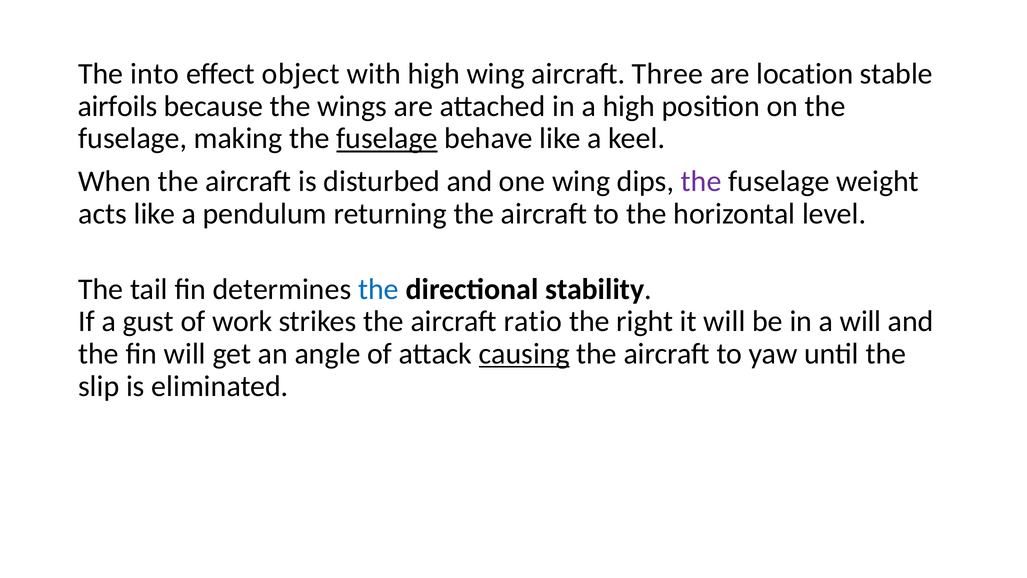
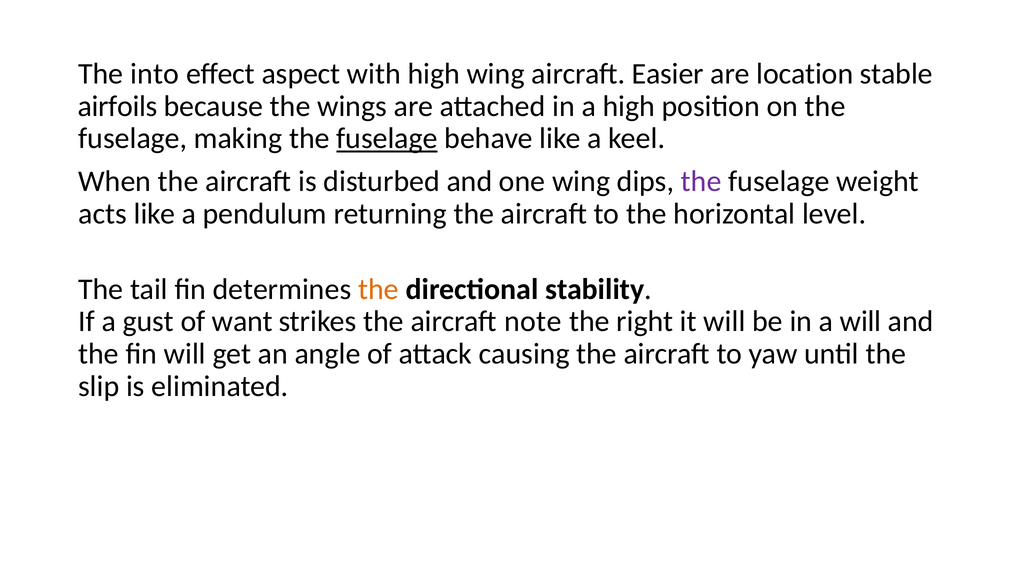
object: object -> aspect (301, 74)
Three: Three -> Easier (668, 74)
the colour: blue -> orange (378, 289)
work: work -> want (242, 321)
ratio: ratio -> note (533, 321)
causing underline: present -> none (524, 354)
